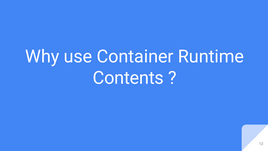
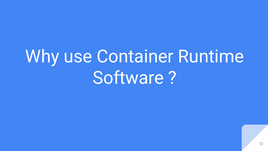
Contents: Contents -> Software (128, 78)
